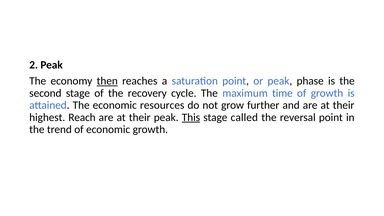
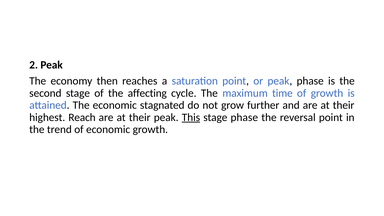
then underline: present -> none (107, 81)
recovery: recovery -> affecting (147, 93)
resources: resources -> stagnated (162, 105)
stage called: called -> phase (244, 117)
